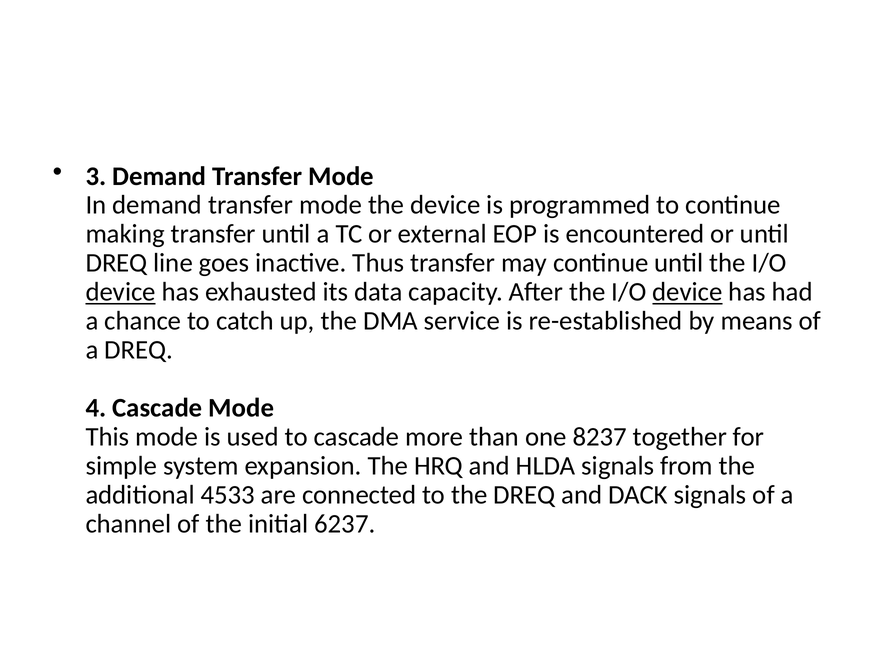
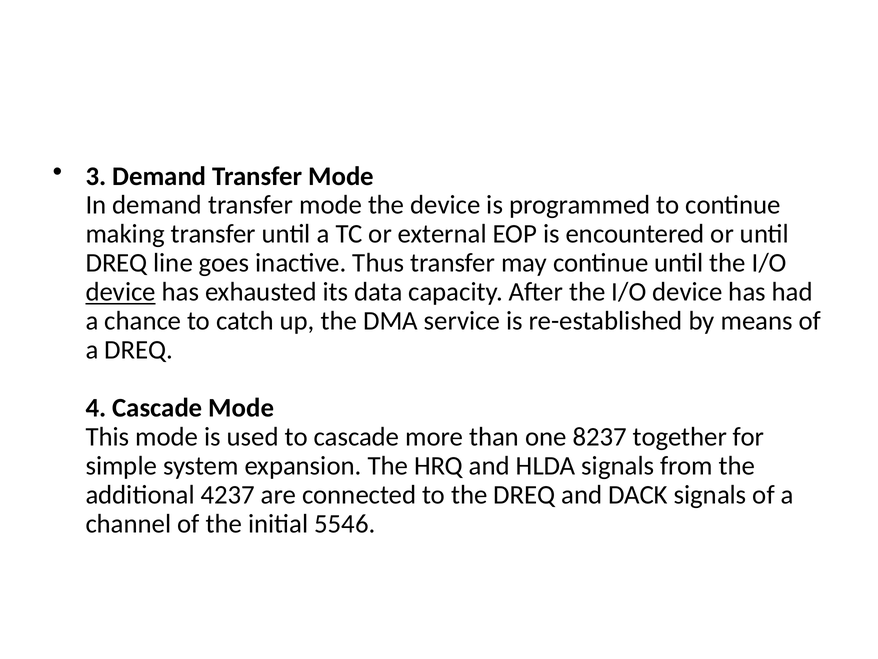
device underline: present -> none (687, 292)
4533: 4533 -> 4237 (228, 495)
6237: 6237 -> 5546 (345, 524)
